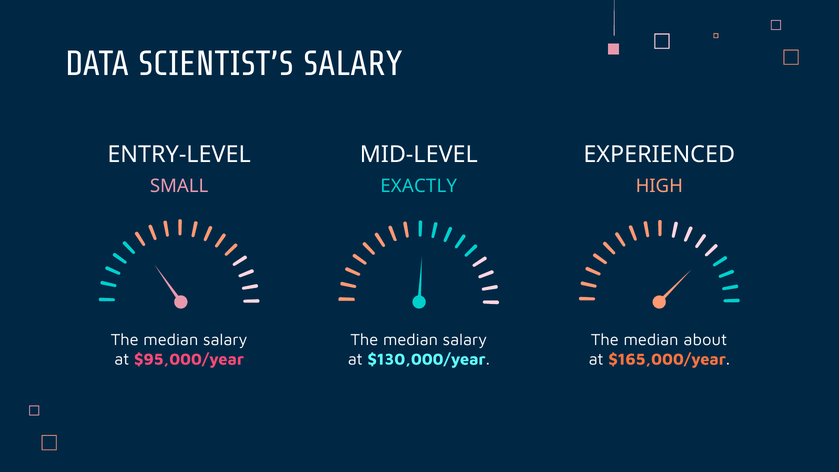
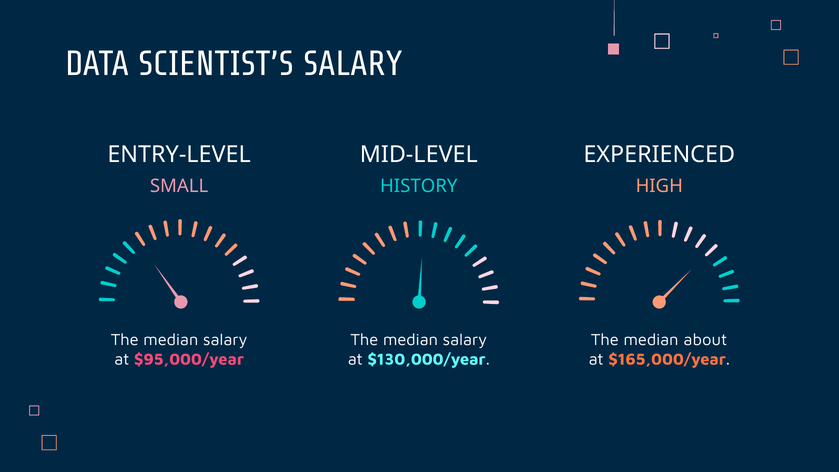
EXACTLY: EXACTLY -> HISTORY (419, 186)
